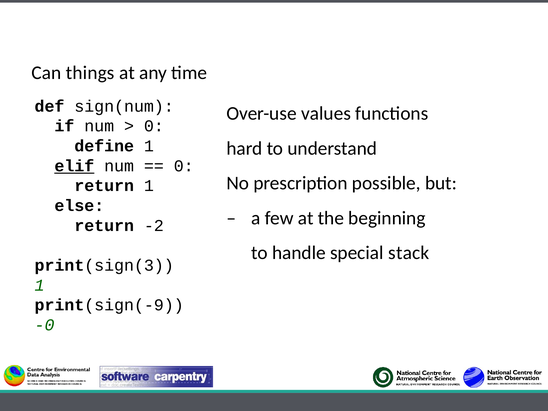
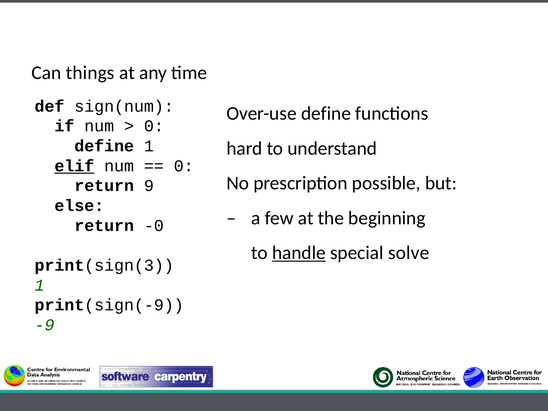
Over-use values: values -> define (326, 113)
return 1: 1 -> 9 (149, 186)
-2: -2 -> -0 (154, 226)
handle underline: none -> present (299, 253)
stack: stack -> solve (409, 253)
-0: -0 -> -9 (45, 325)
